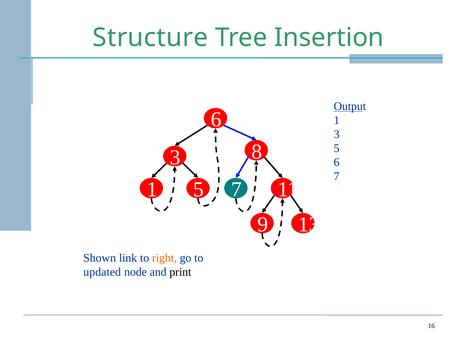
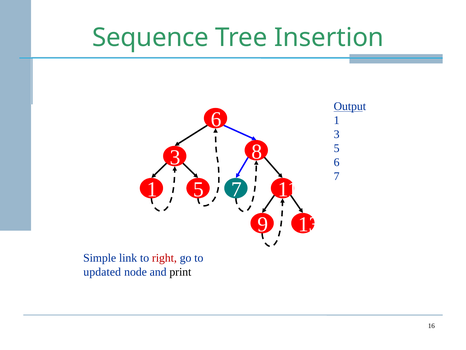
Structure: Structure -> Sequence (151, 37)
Shown: Shown -> Simple (100, 258)
right colour: orange -> red (164, 258)
